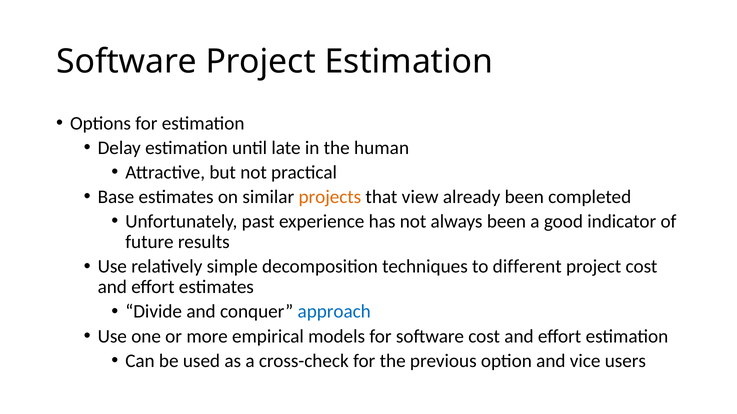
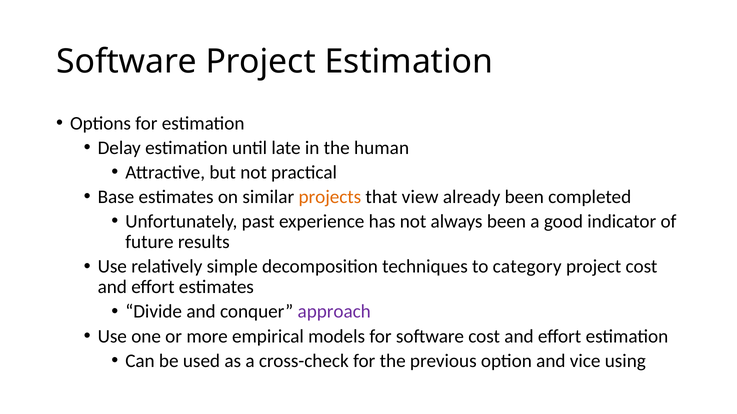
different: different -> category (527, 267)
approach colour: blue -> purple (334, 312)
users: users -> using (625, 361)
